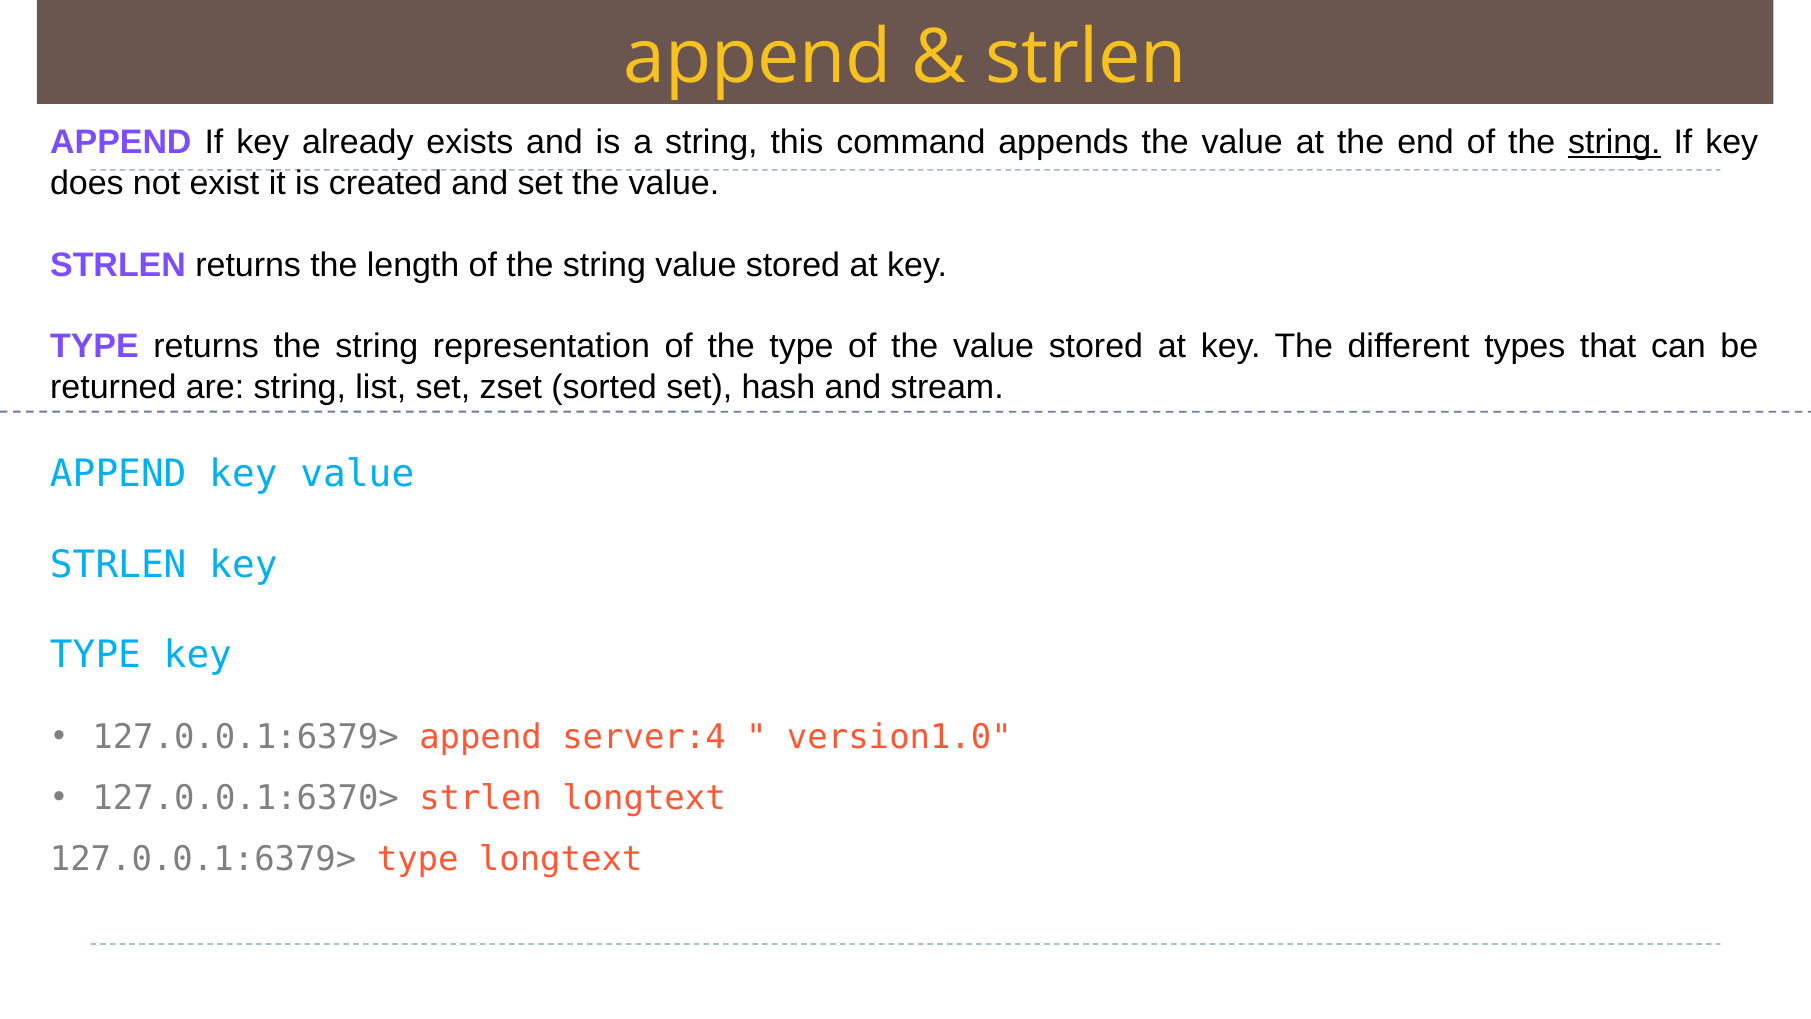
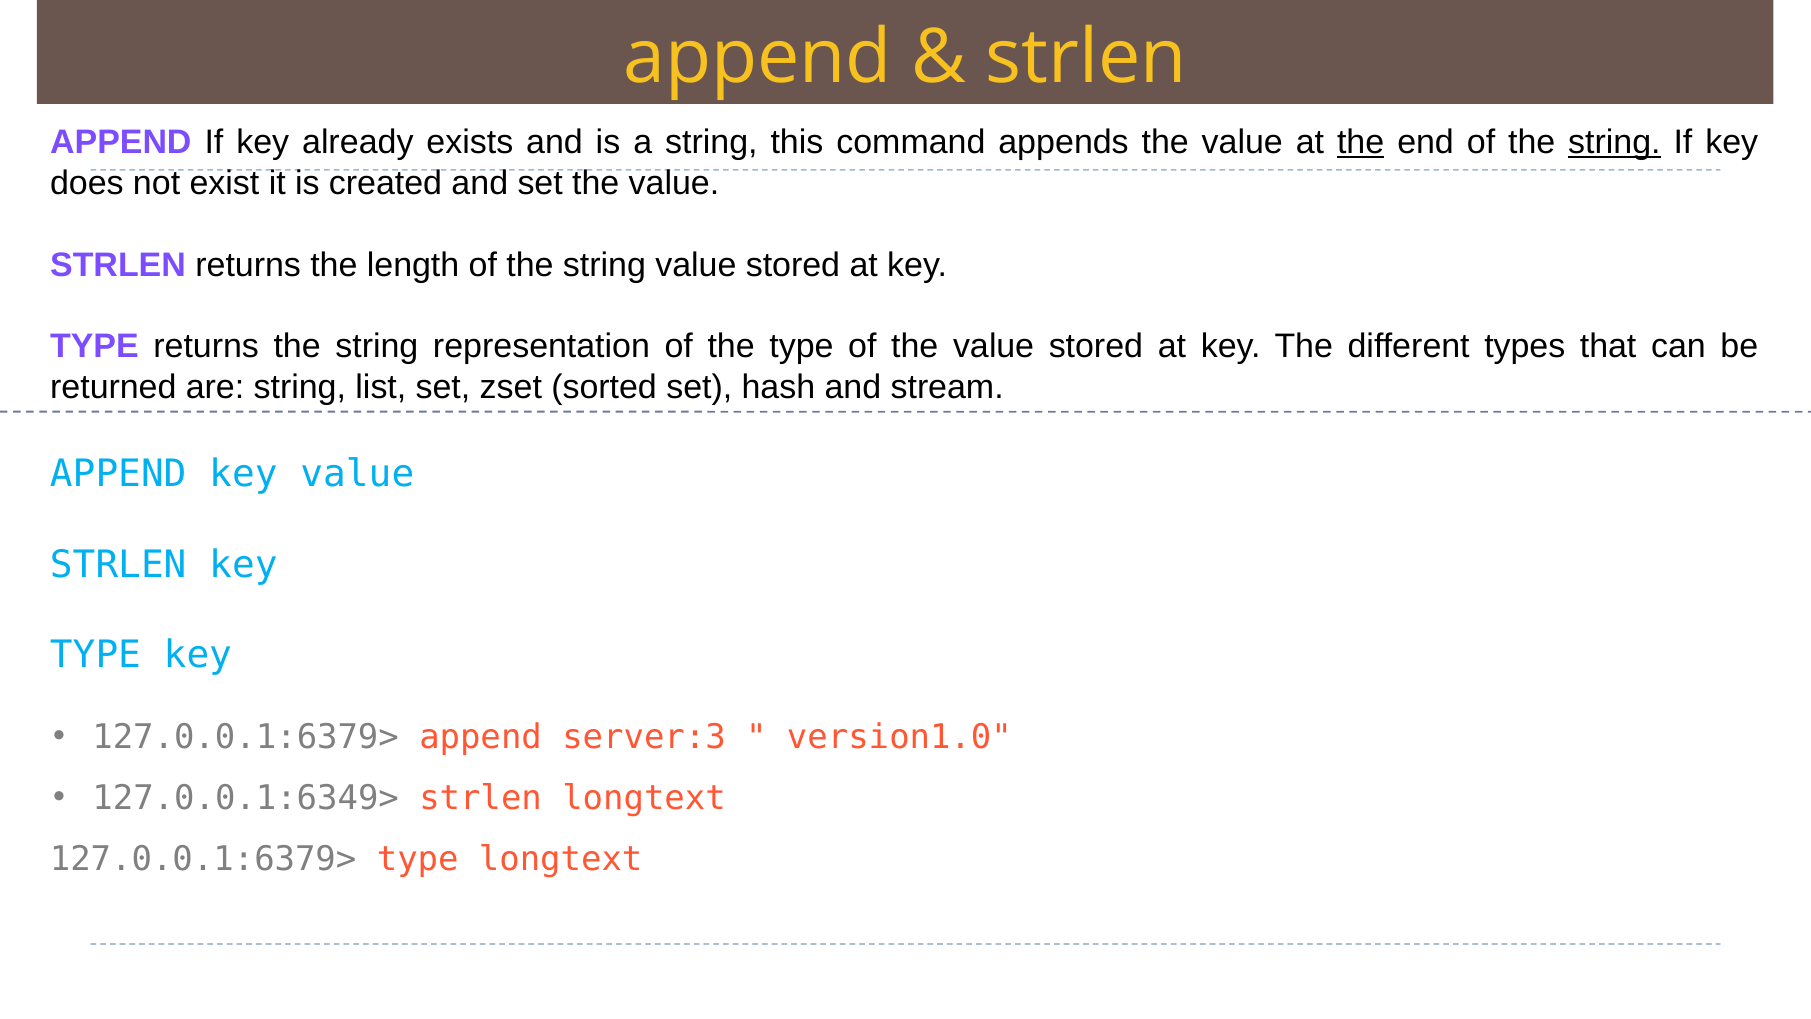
the underline: none -> present (1361, 143)
server:4: server:4 -> server:3 (644, 737)
127.0.0.1:6370>: 127.0.0.1:6370> -> 127.0.0.1:6349> (246, 798)
